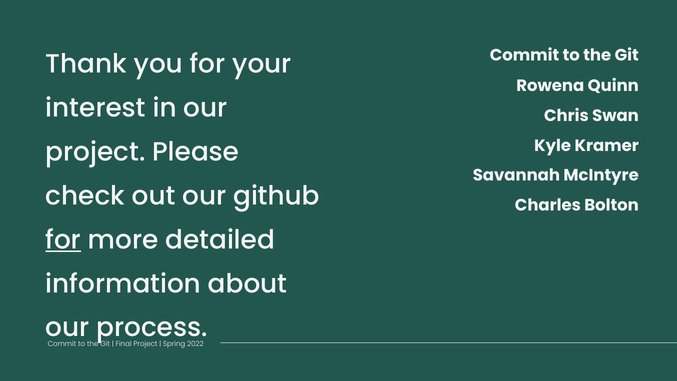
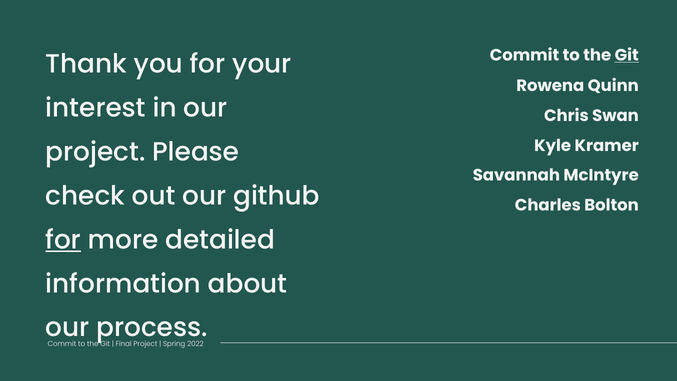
Git underline: none -> present (627, 55)
